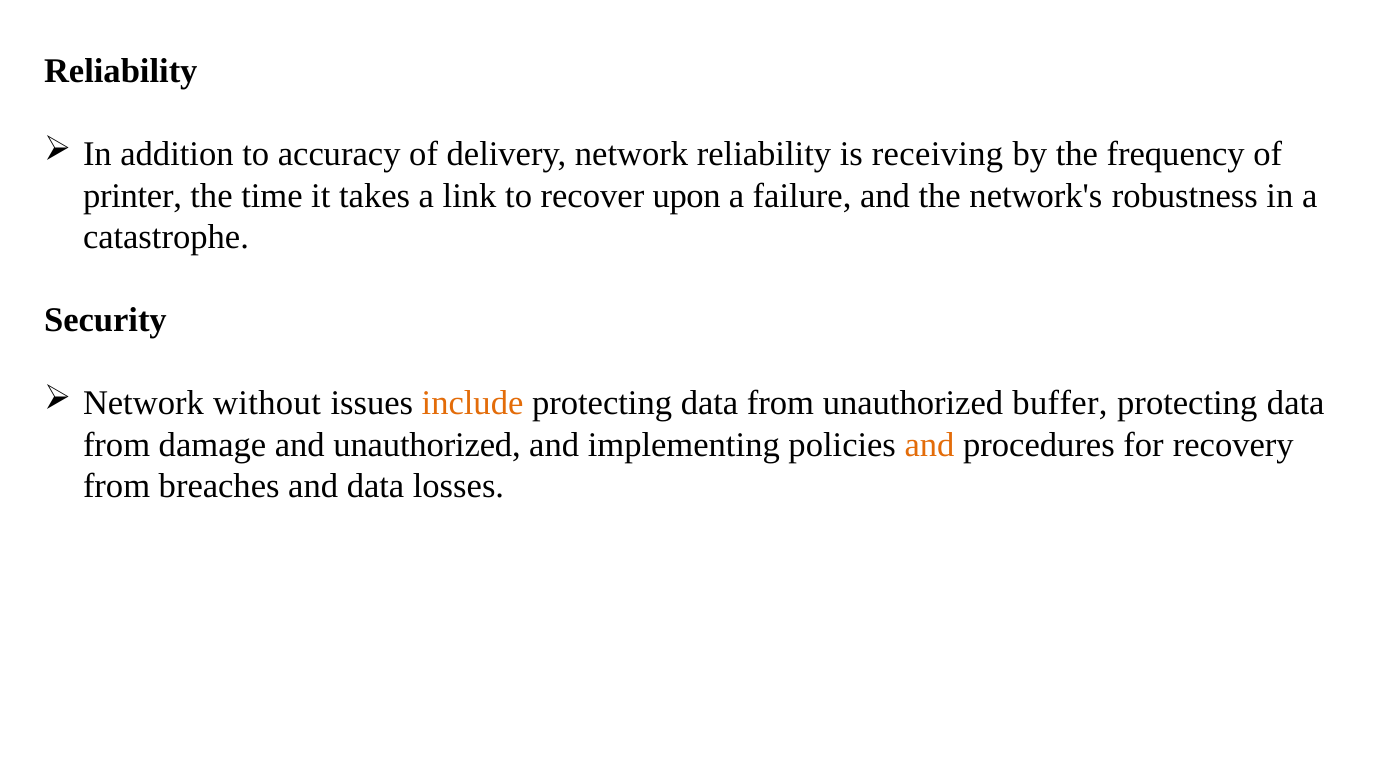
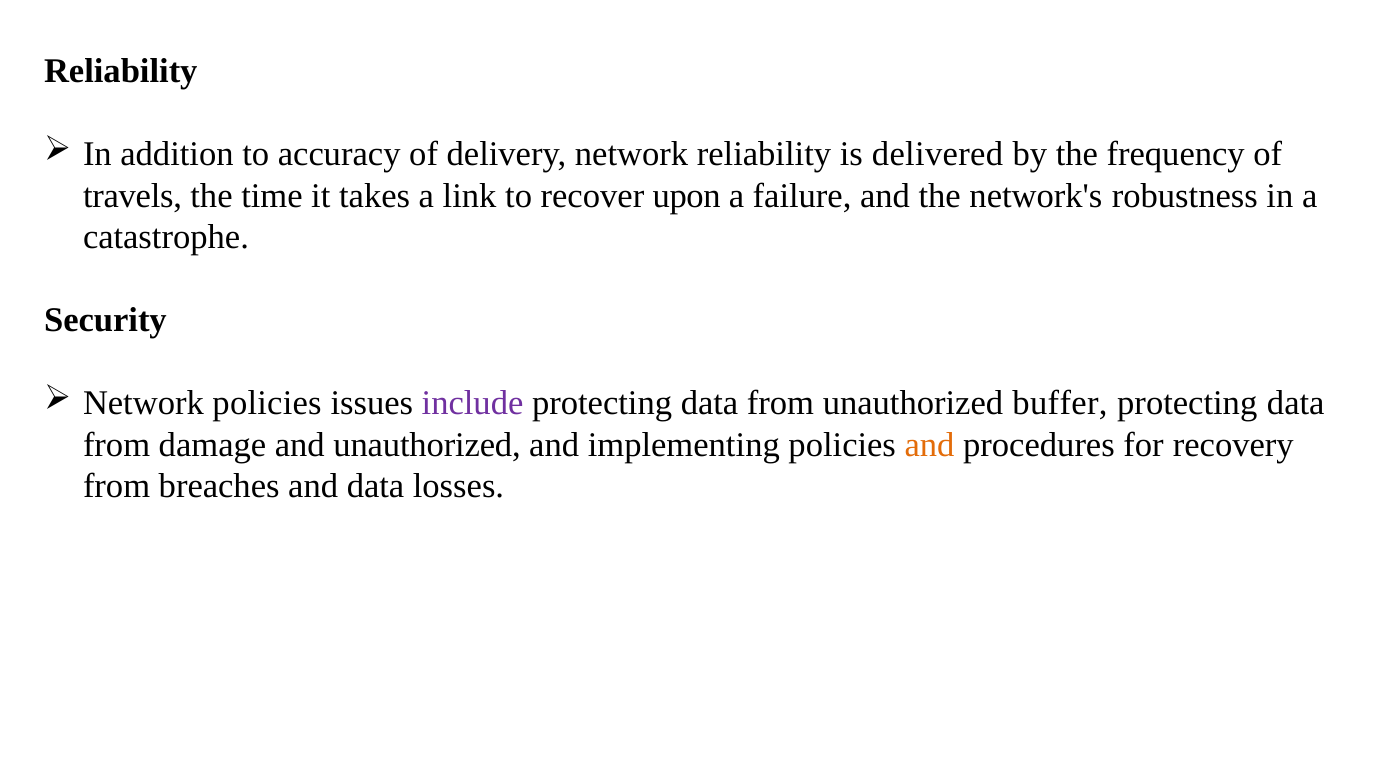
receiving: receiving -> delivered (938, 154)
printer: printer -> travels (132, 196)
Network without: without -> policies (267, 403)
include colour: orange -> purple (473, 403)
